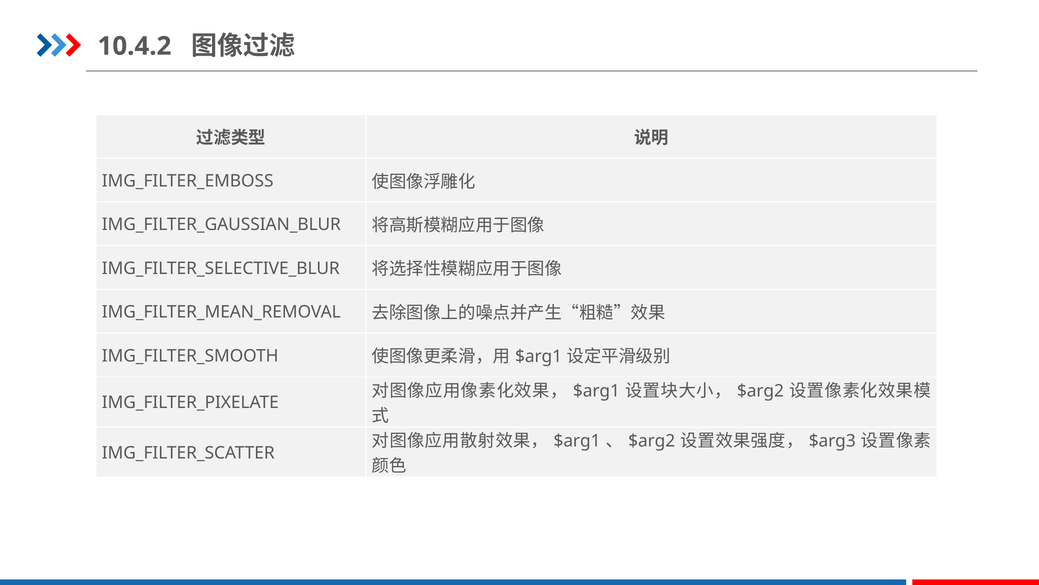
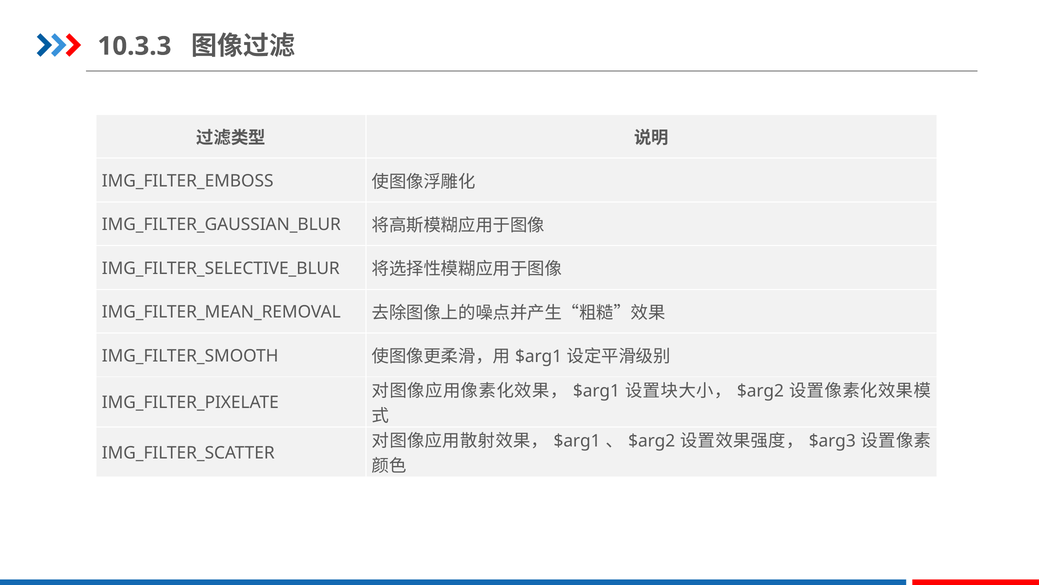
10.4.2: 10.4.2 -> 10.3.3 (134, 46)
